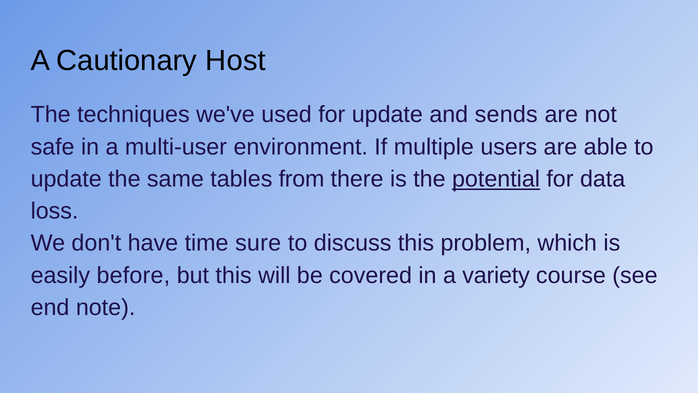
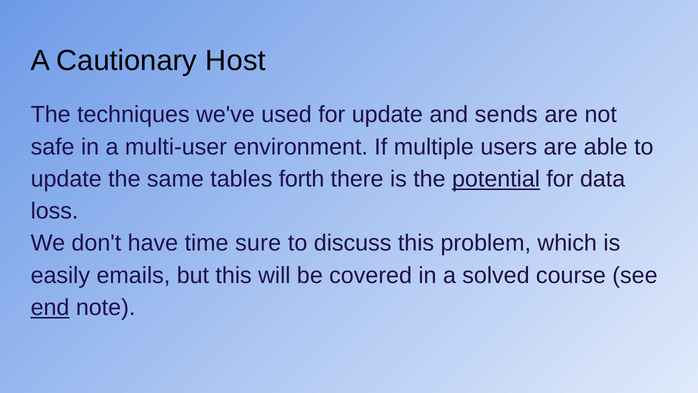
from: from -> forth (302, 179)
before: before -> emails (133, 275)
variety: variety -> solved (496, 275)
end underline: none -> present (50, 307)
